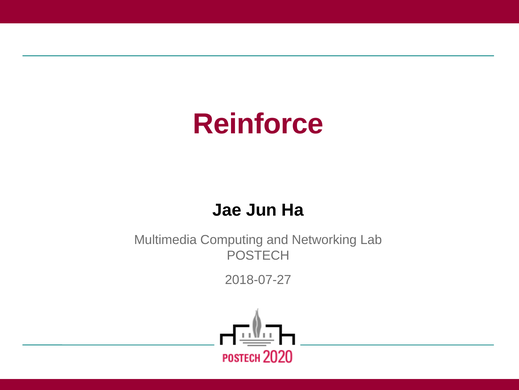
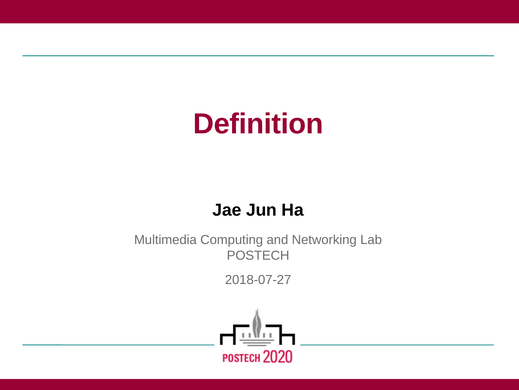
Reinforce: Reinforce -> Definition (258, 124)
